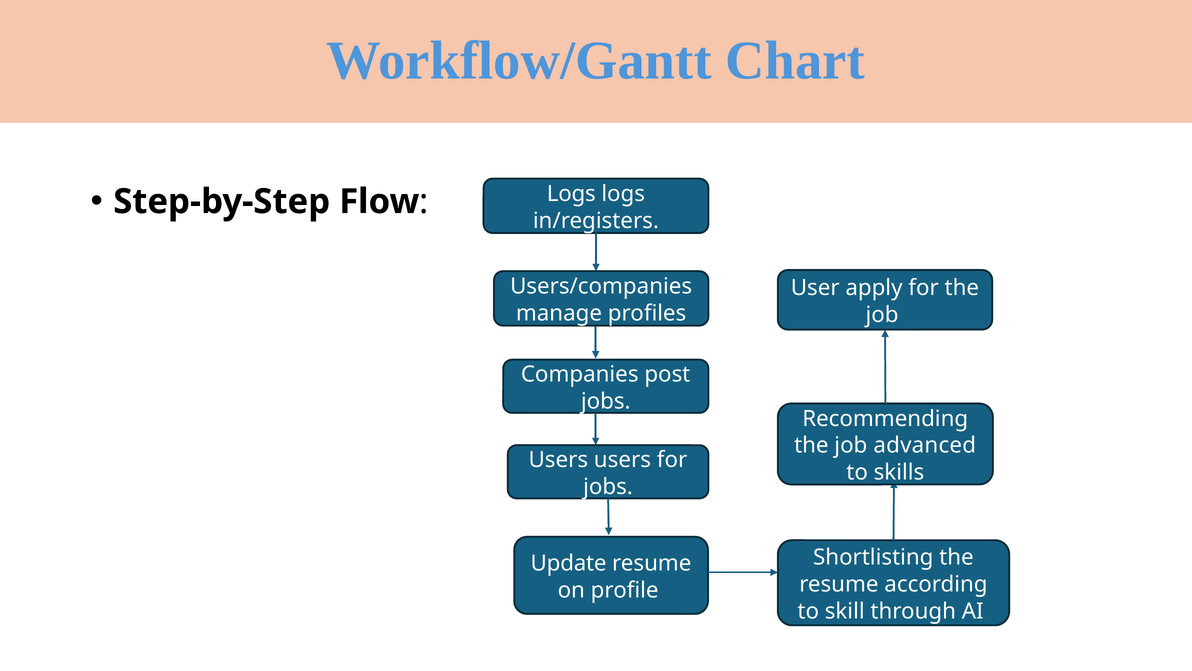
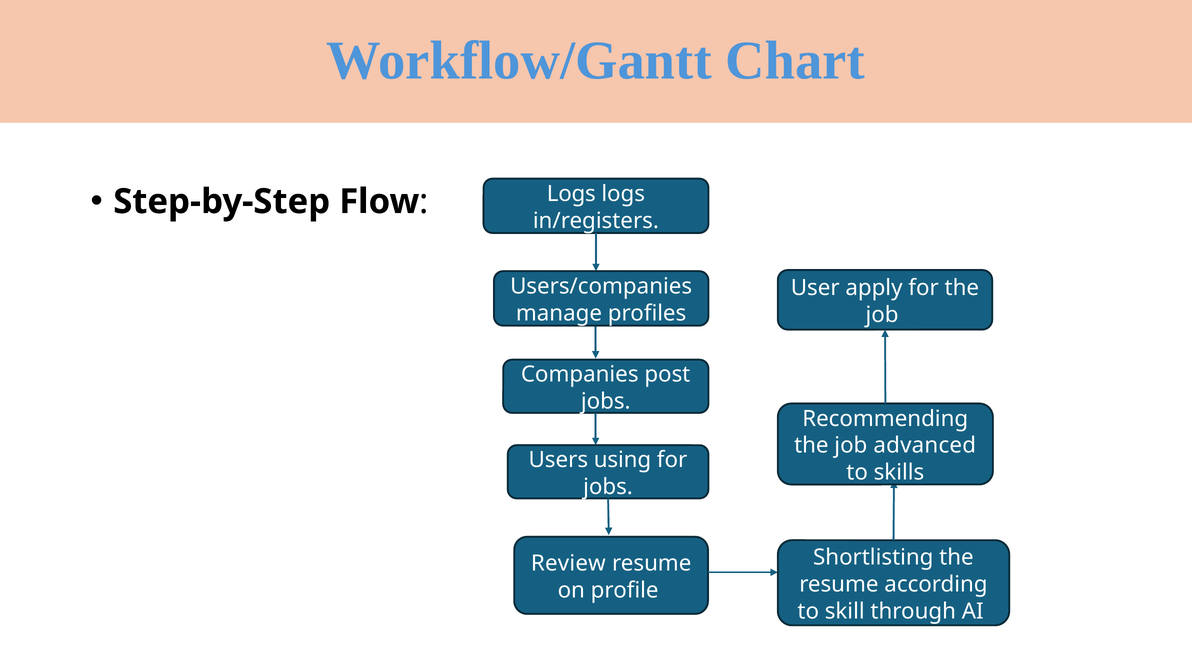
Users users: users -> using (622, 460)
Update: Update -> Review (568, 563)
